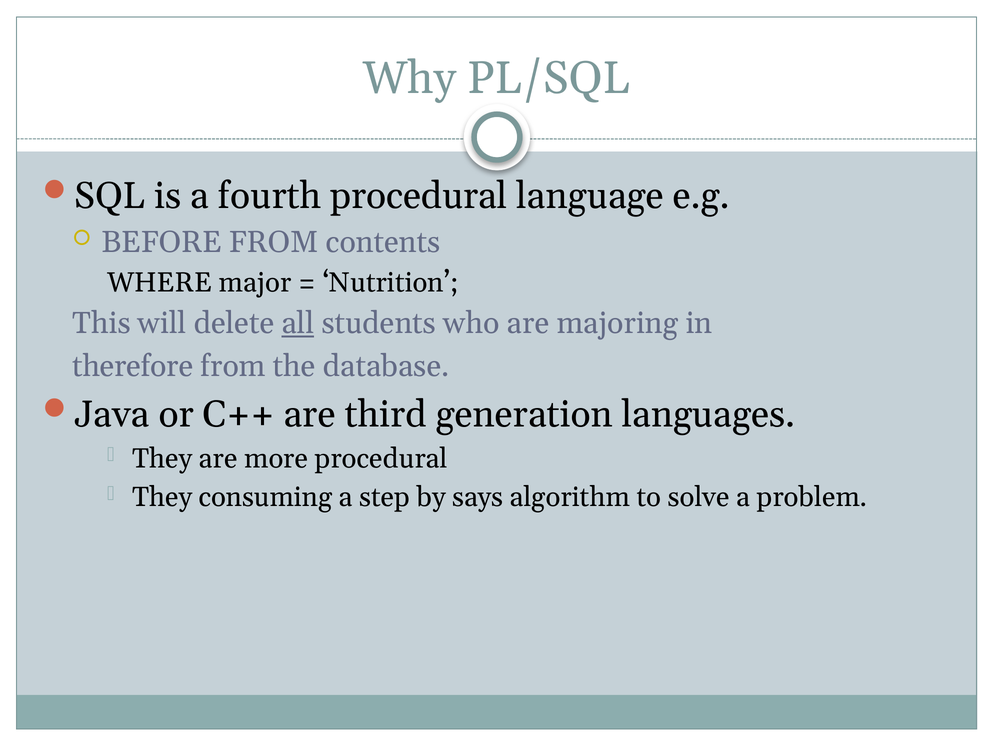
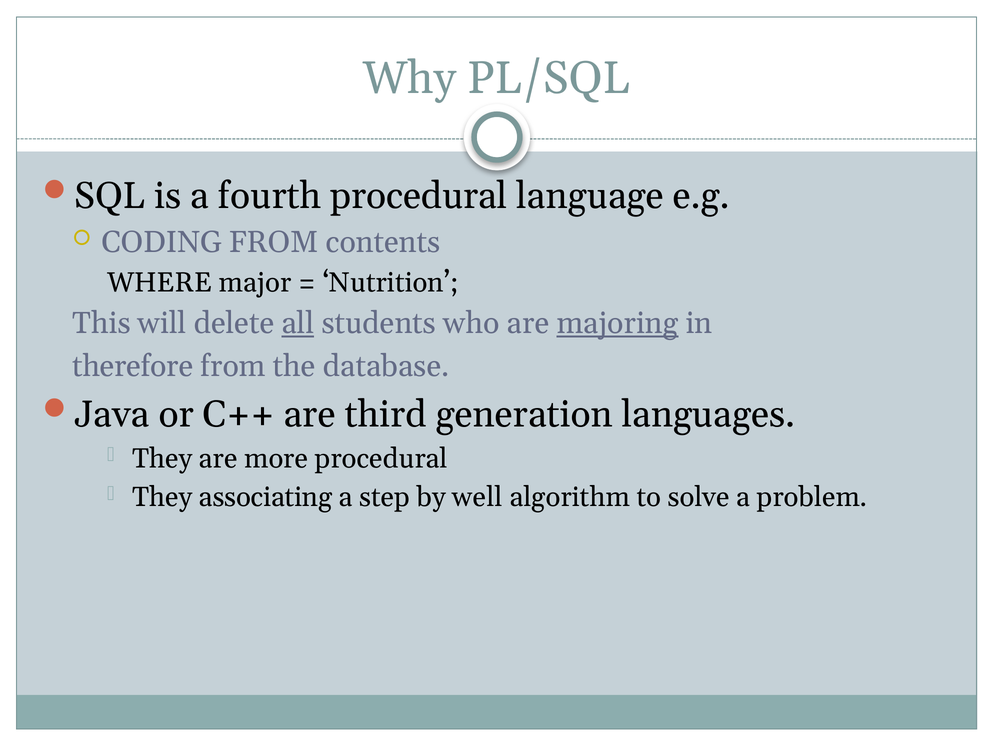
BEFORE: BEFORE -> CODING (162, 242)
majoring underline: none -> present (617, 323)
consuming: consuming -> associating (265, 497)
says: says -> well (478, 497)
